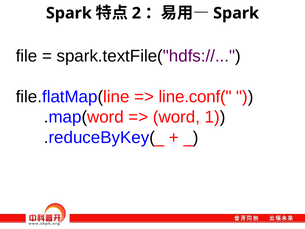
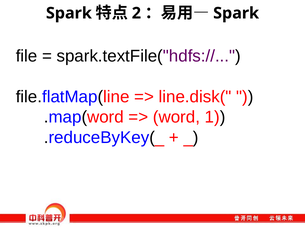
line.conf(: line.conf( -> line.disk( (195, 97)
